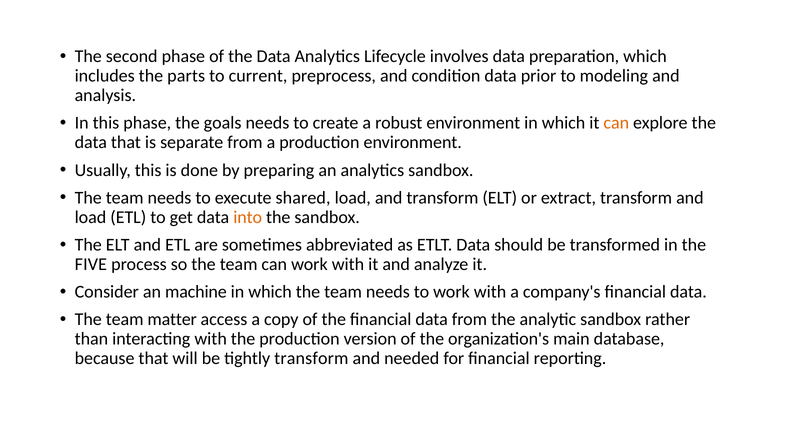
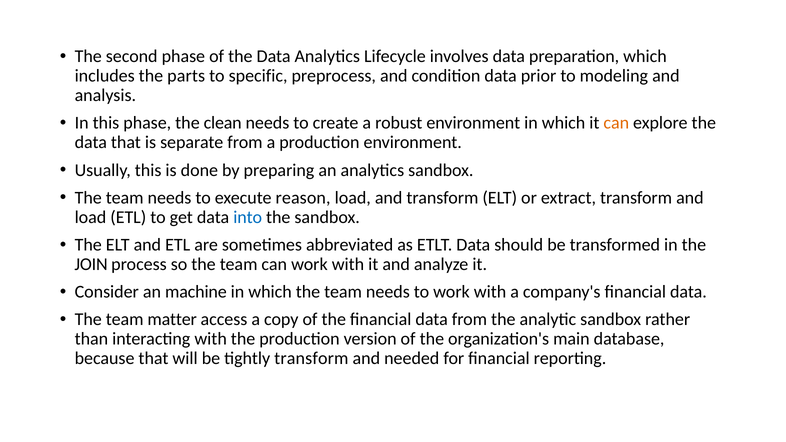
current: current -> specific (258, 76)
goals: goals -> clean (223, 123)
shared: shared -> reason (303, 198)
into colour: orange -> blue (248, 217)
FIVE: FIVE -> JOIN (91, 264)
